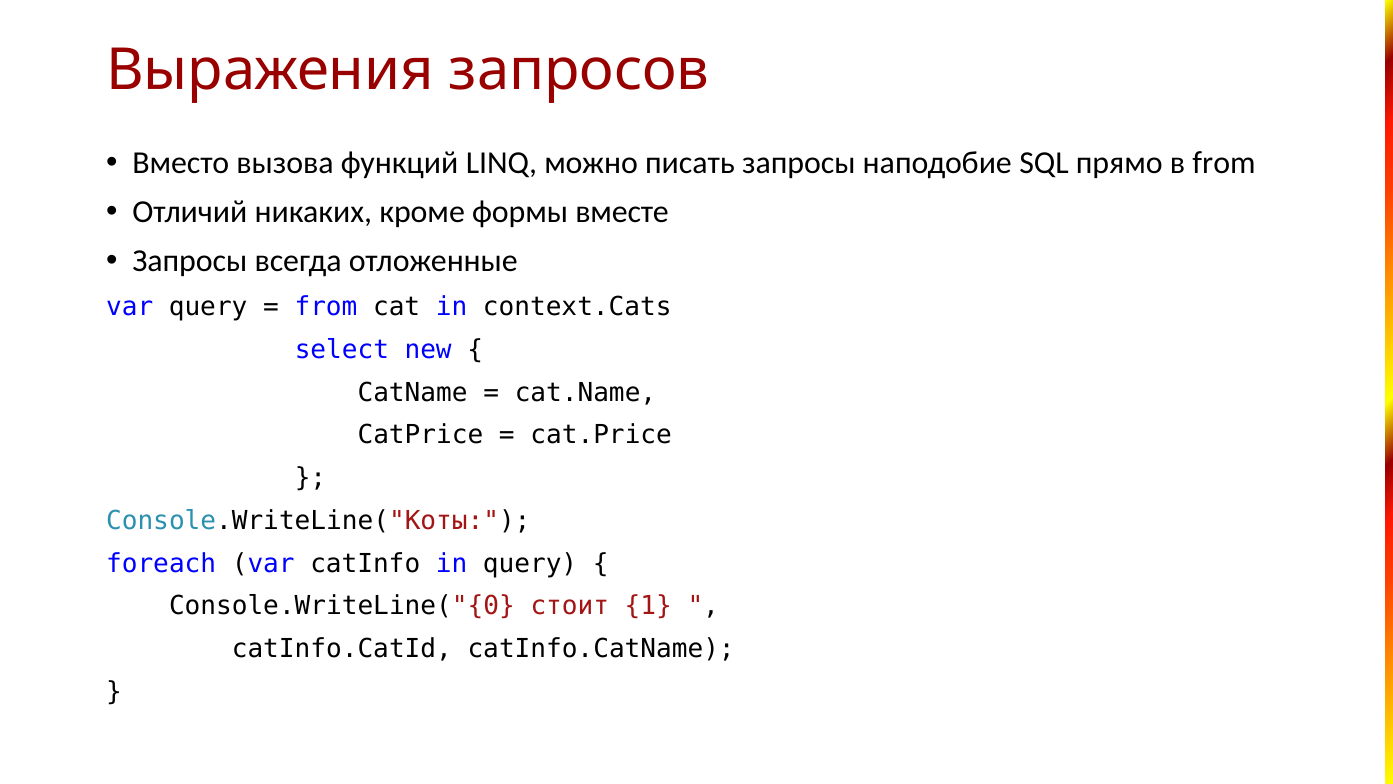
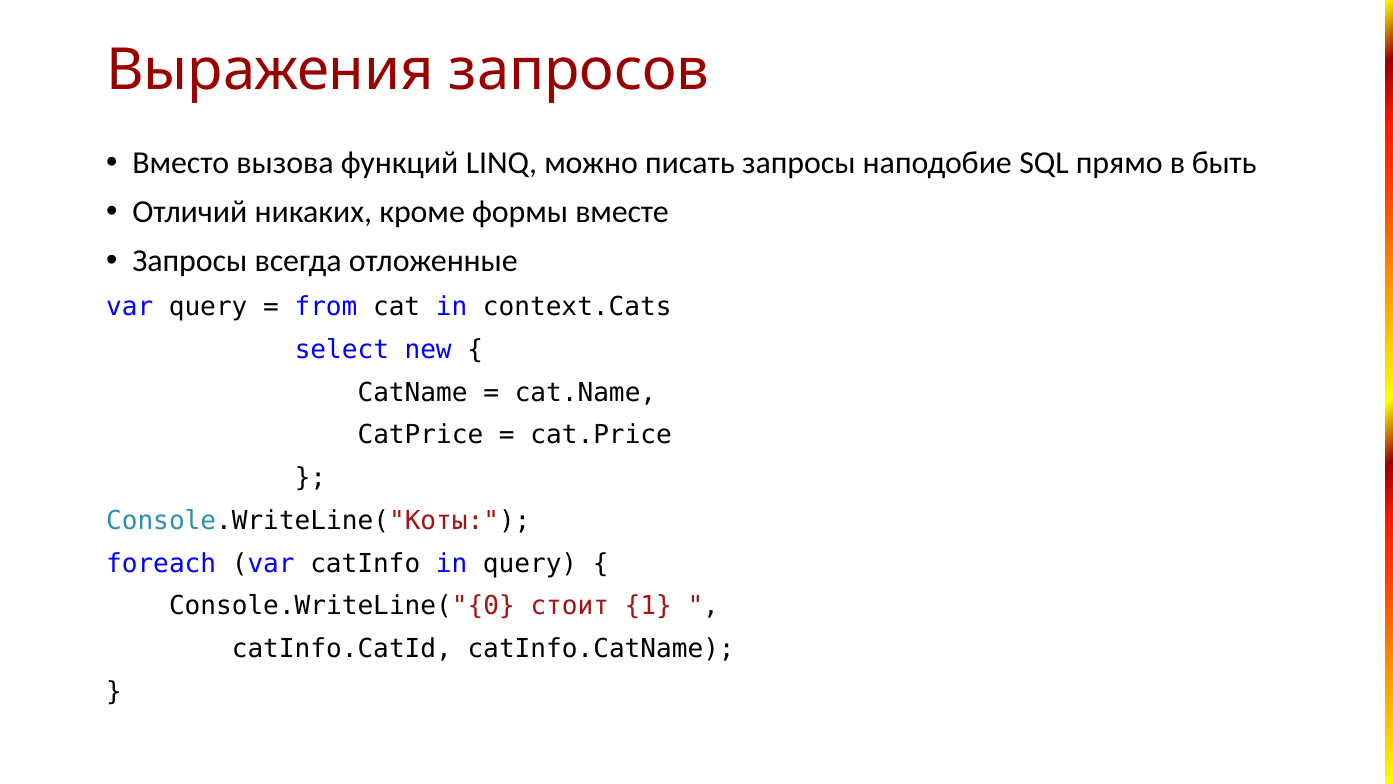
в from: from -> быть (1224, 163)
